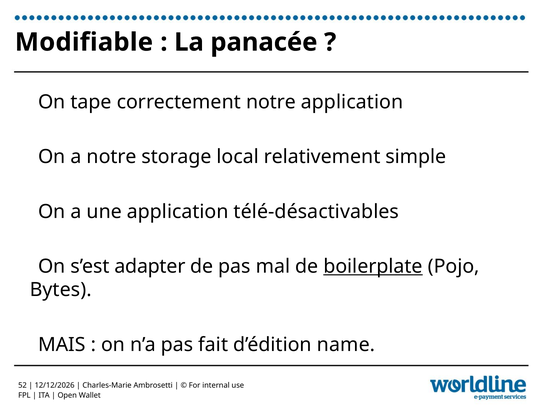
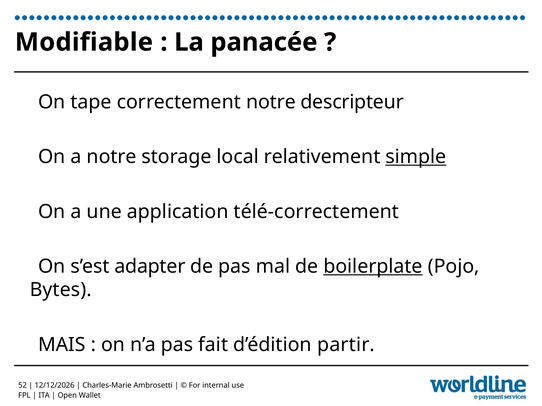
notre application: application -> descripteur (352, 102)
simple underline: none -> present (416, 157)
télé-désactivables: télé-désactivables -> télé-correctement (316, 212)
name: name -> partir (346, 345)
